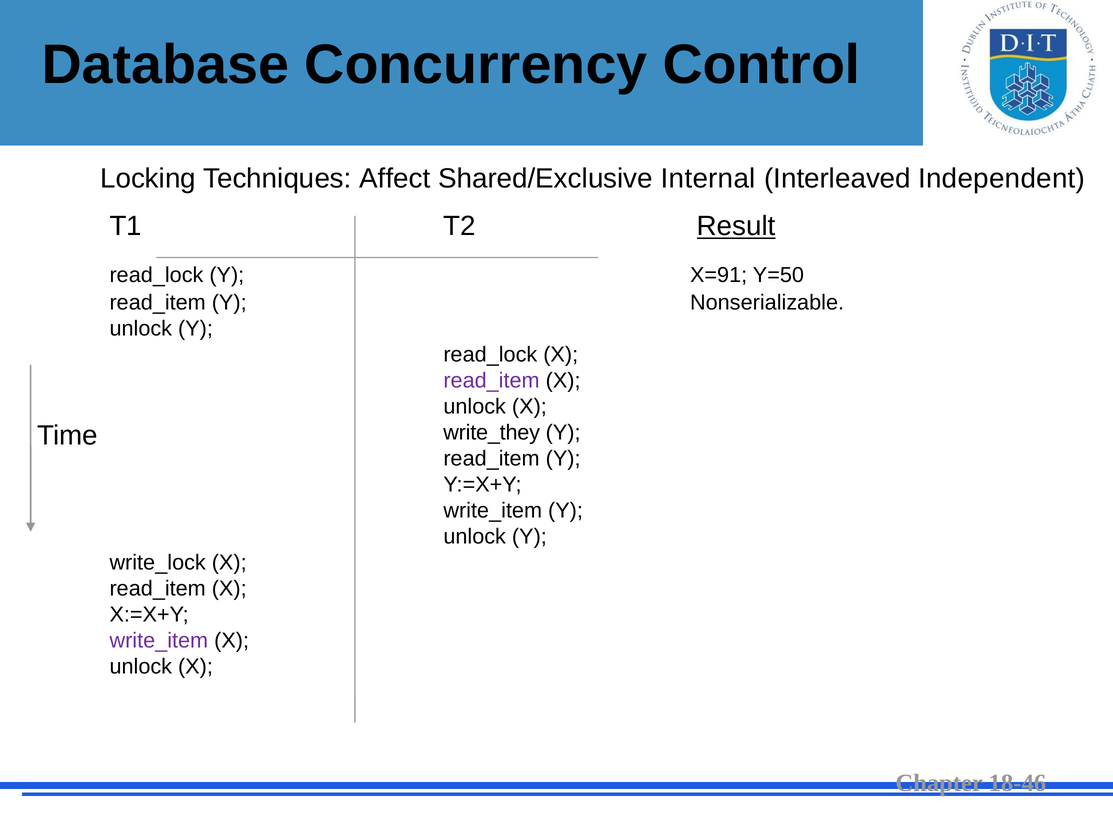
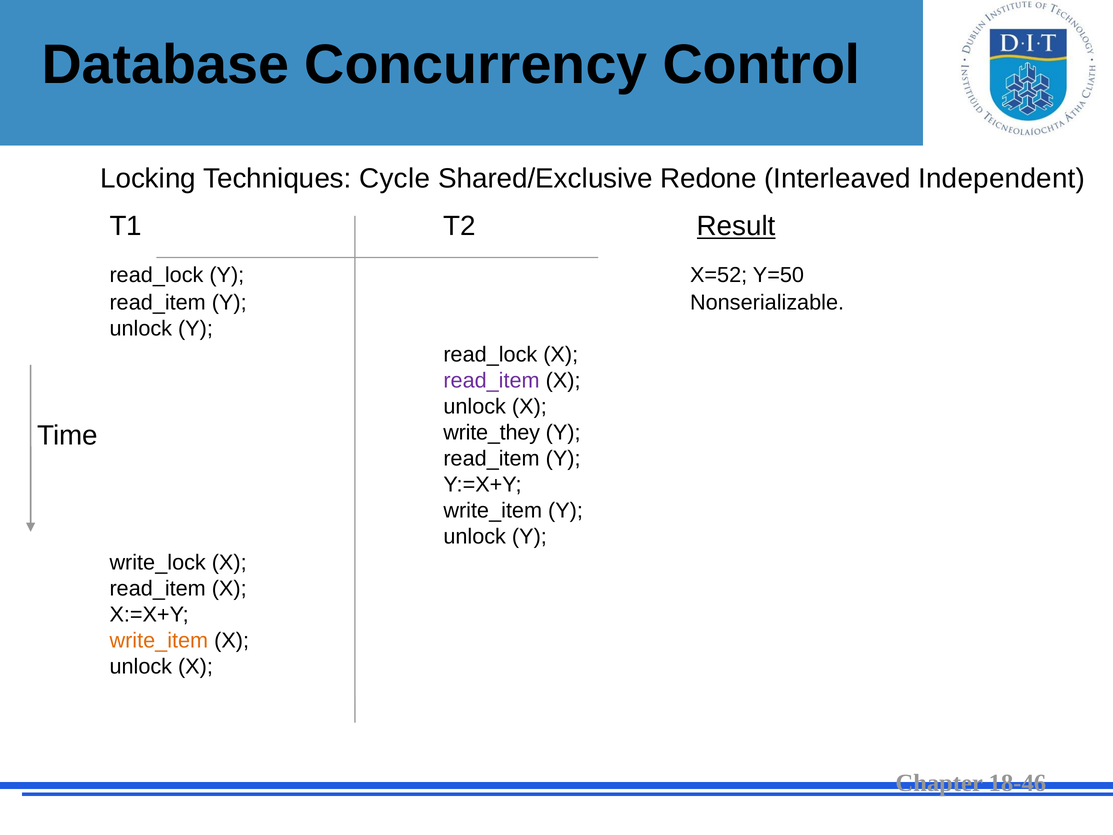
Affect: Affect -> Cycle (395, 178)
Internal: Internal -> Redone (709, 178)
X=91: X=91 -> X=52 (719, 275)
write_item colour: purple -> orange (159, 640)
